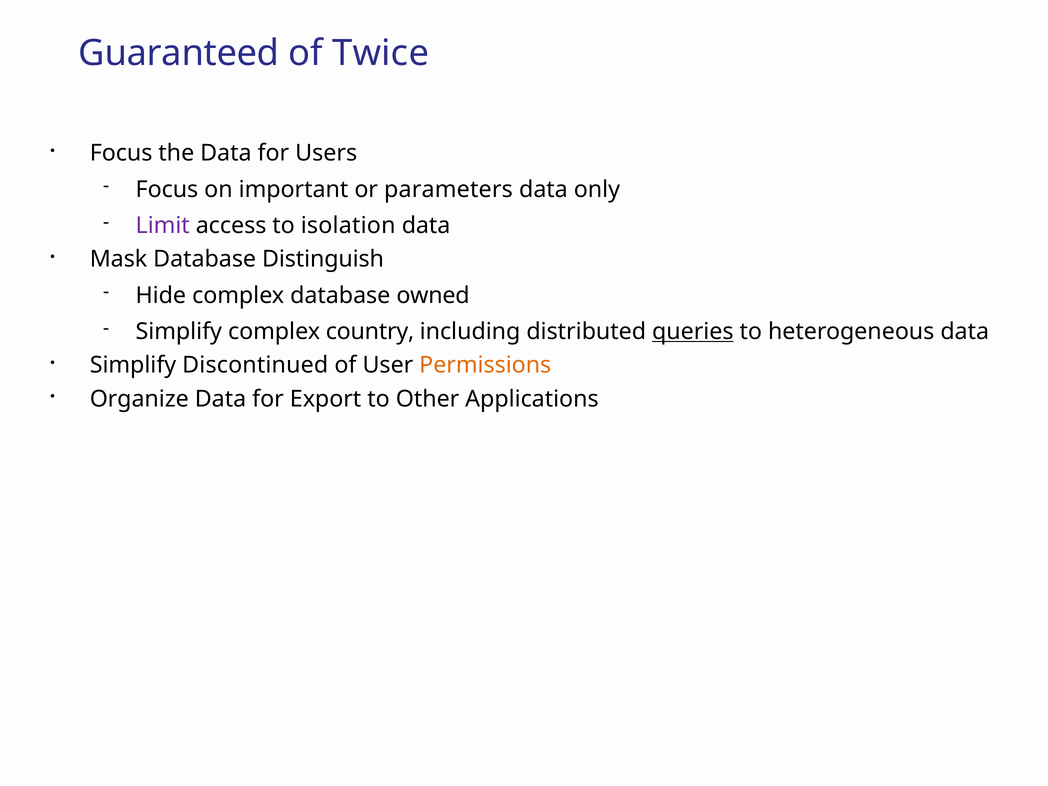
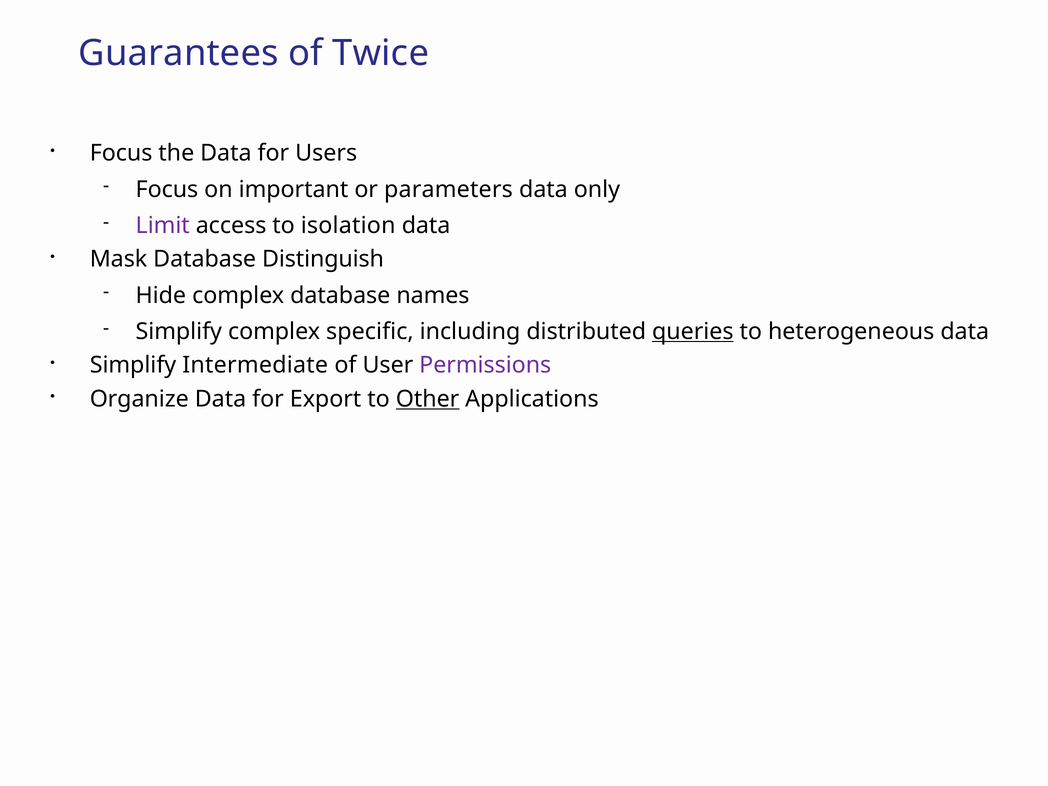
Guaranteed: Guaranteed -> Guarantees (179, 53)
owned: owned -> names (433, 295)
country: country -> specific (370, 332)
Discontinued: Discontinued -> Intermediate (255, 365)
Permissions colour: orange -> purple (485, 365)
Other underline: none -> present (428, 399)
